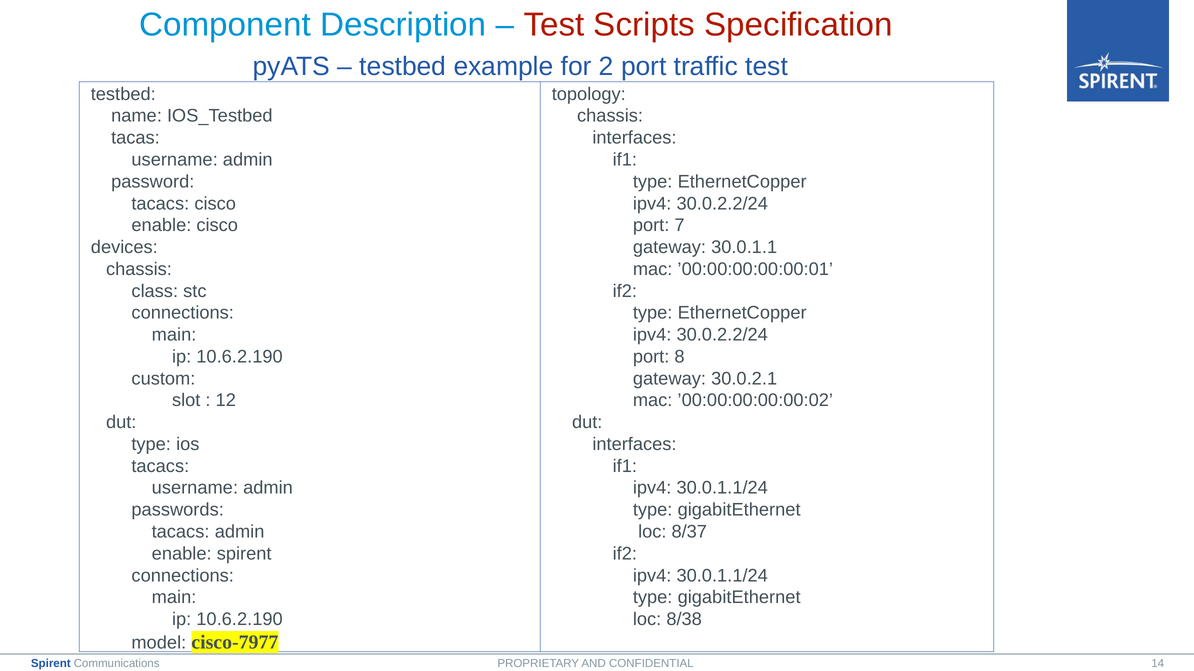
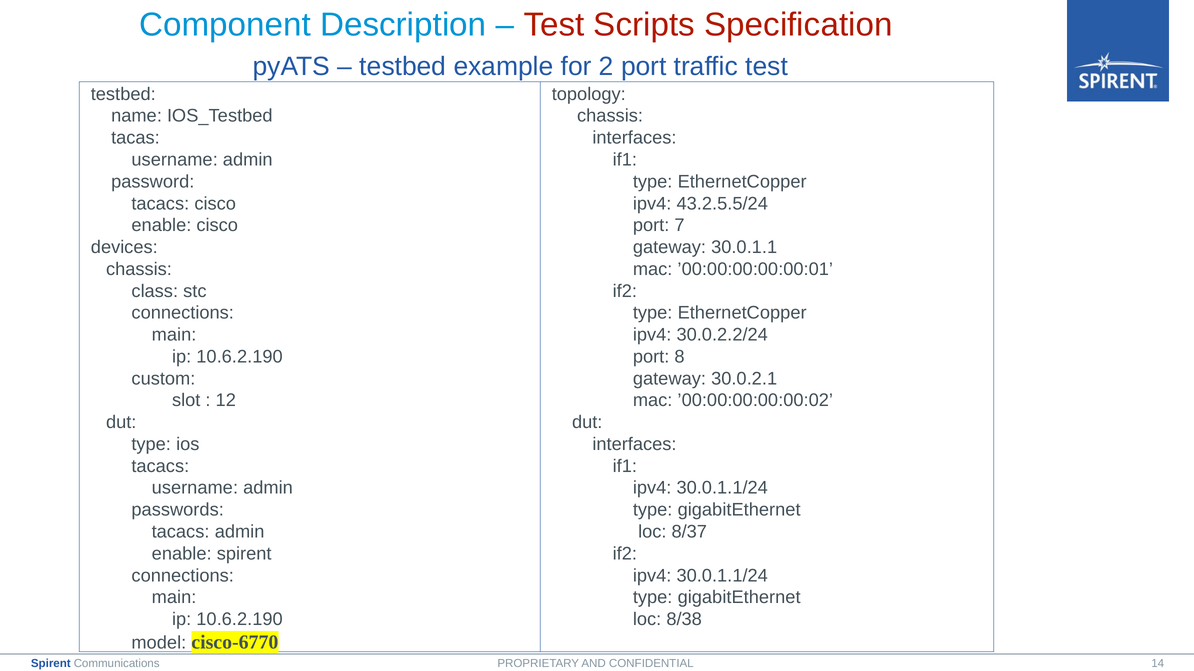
30.0.2.2/24: 30.0.2.2/24 -> 43.2.5.5/24 (722, 204)
cisco-7977: cisco-7977 -> cisco-6770 (235, 643)
